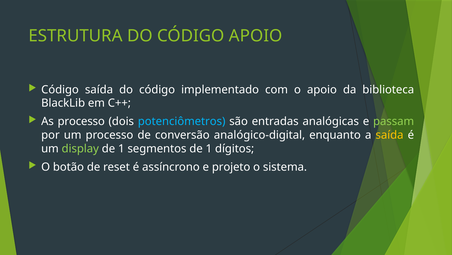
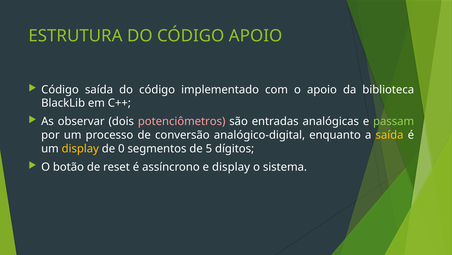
As processo: processo -> observar (81, 121)
potenciômetros colour: light blue -> pink (182, 121)
display colour: light green -> yellow (80, 148)
1: 1 -> 0 (121, 148)
segmentos de 1: 1 -> 5 (209, 148)
e projeto: projeto -> display (231, 167)
